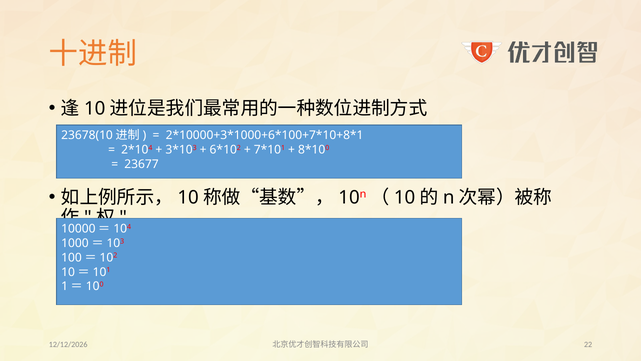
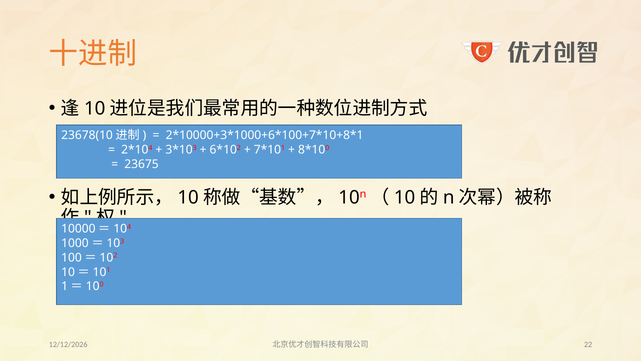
23677: 23677 -> 23675 (142, 164)
